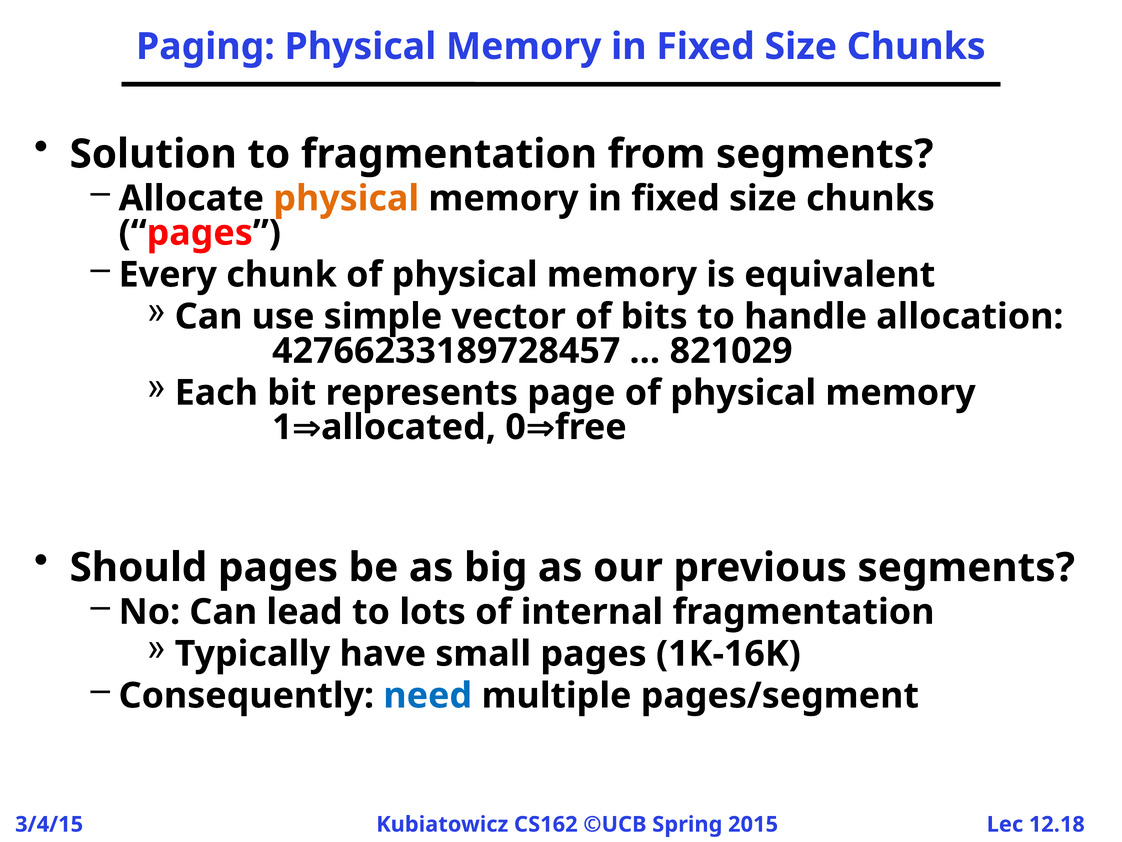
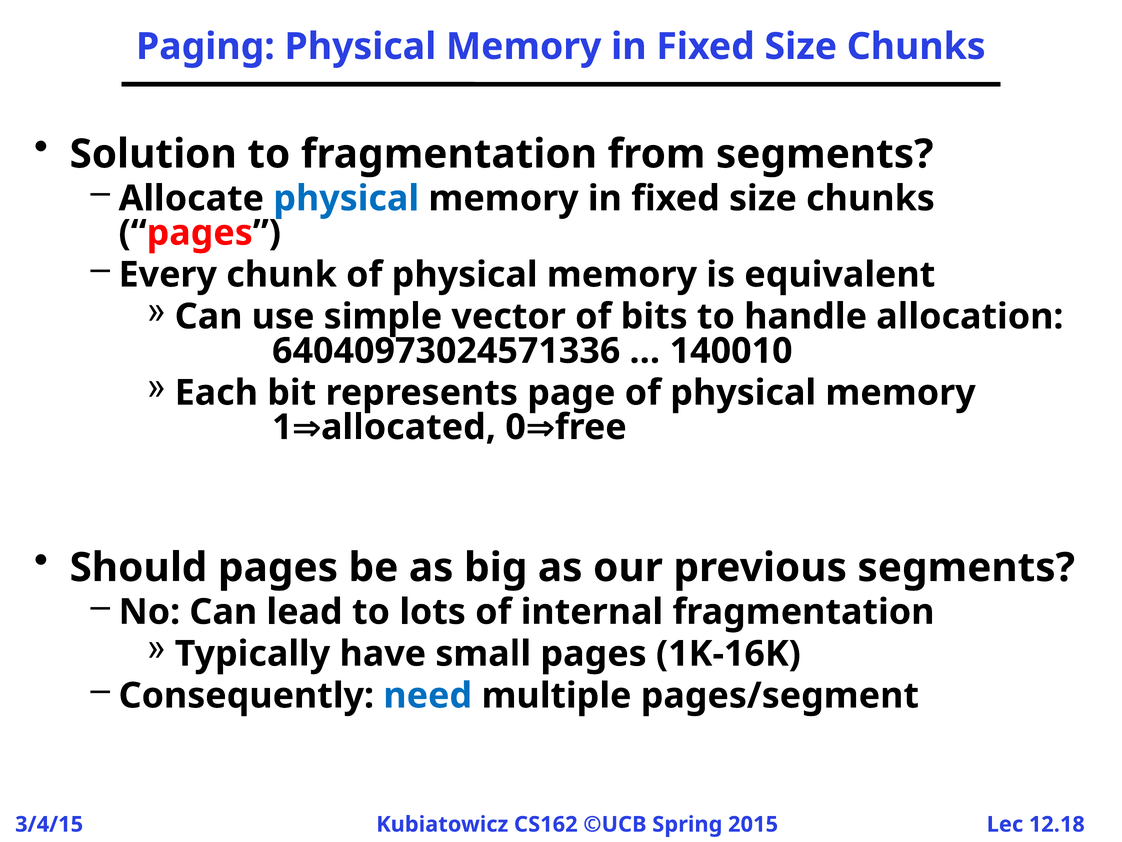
physical colour: orange -> blue (346, 198)
42766233189728457: 42766233189728457 -> 64040973024571336 (446, 351)
821029: 821029 -> 140010 (731, 351)
